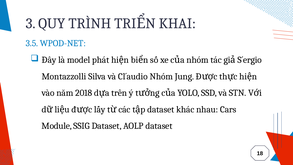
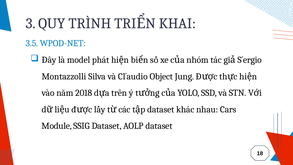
Cl´audio Nhóm: Nhóm -> Object (161, 76)
